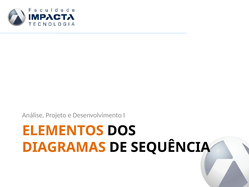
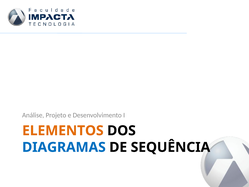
DIAGRAMAS colour: orange -> blue (64, 147)
